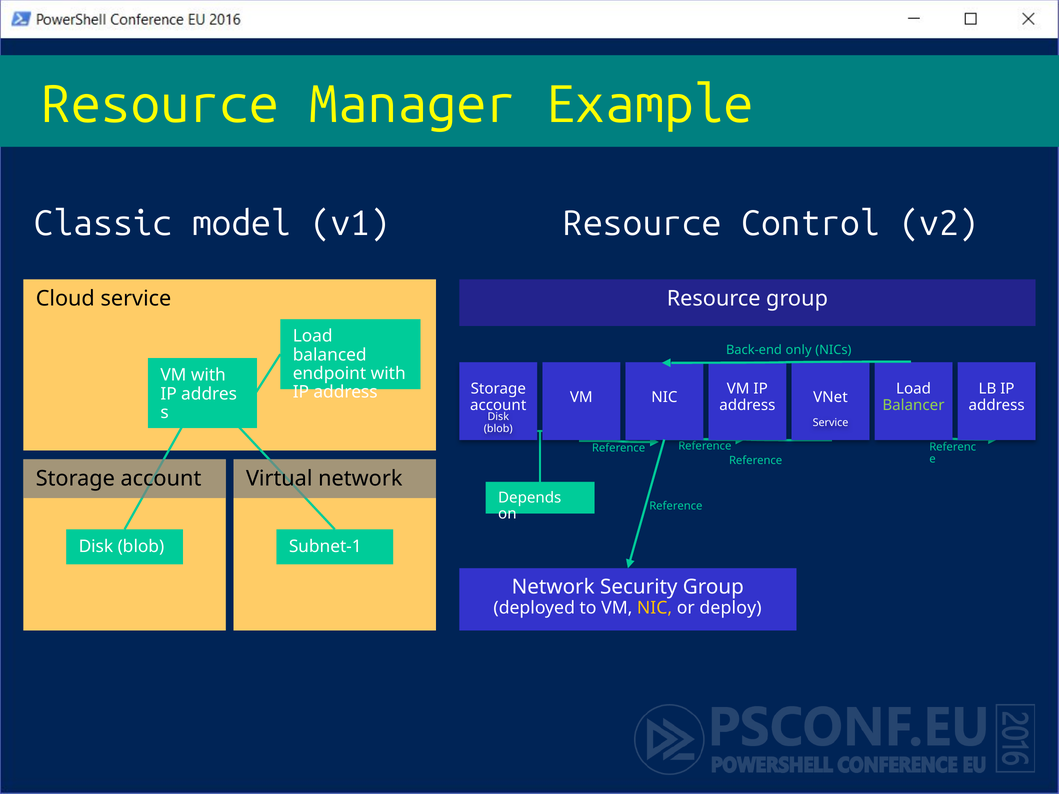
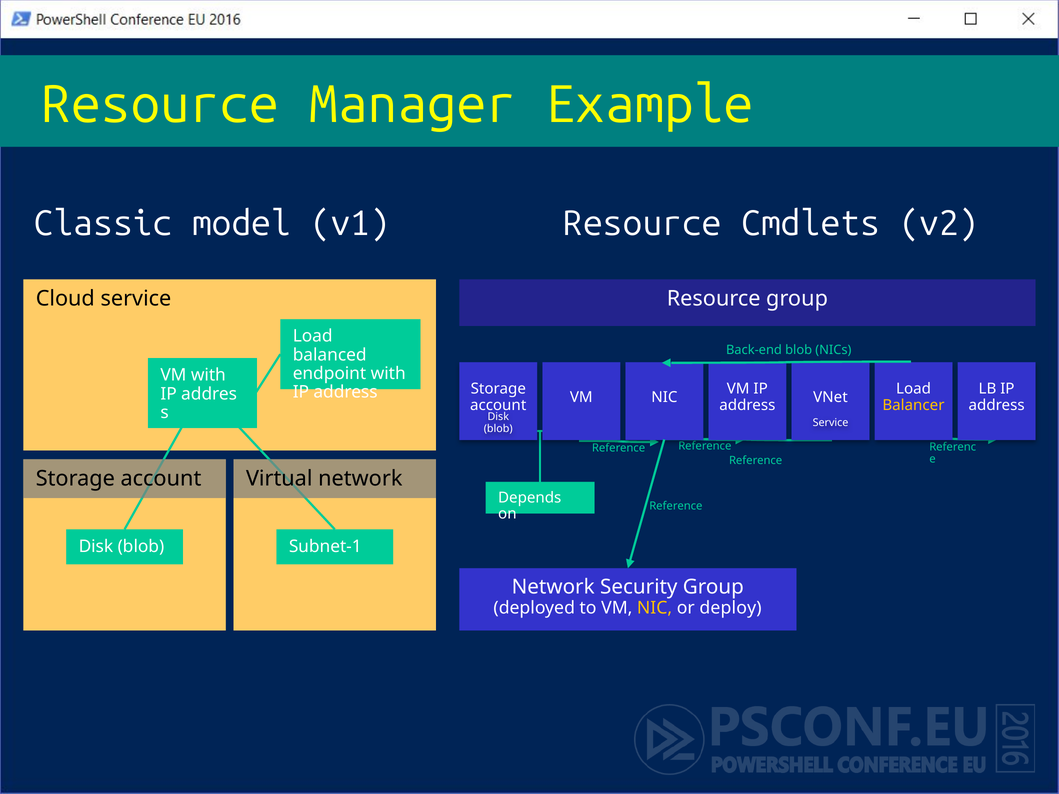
Control: Control -> Cmdlets (811, 224)
Back-end only: only -> blob (799, 350)
Balancer colour: light green -> yellow (913, 405)
